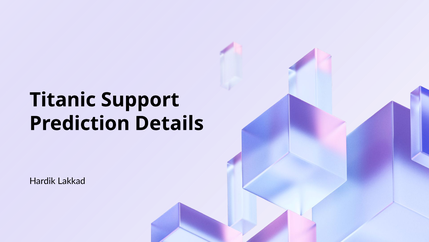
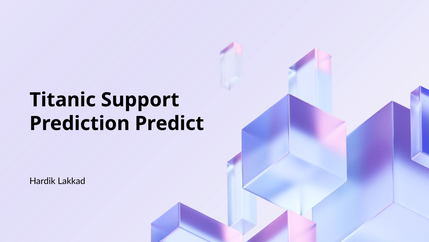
Details: Details -> Predict (169, 123)
